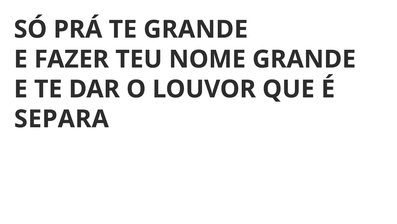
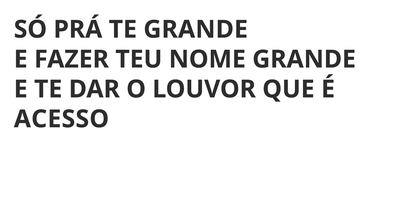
SEPARA: SEPARA -> ACESSO (61, 119)
